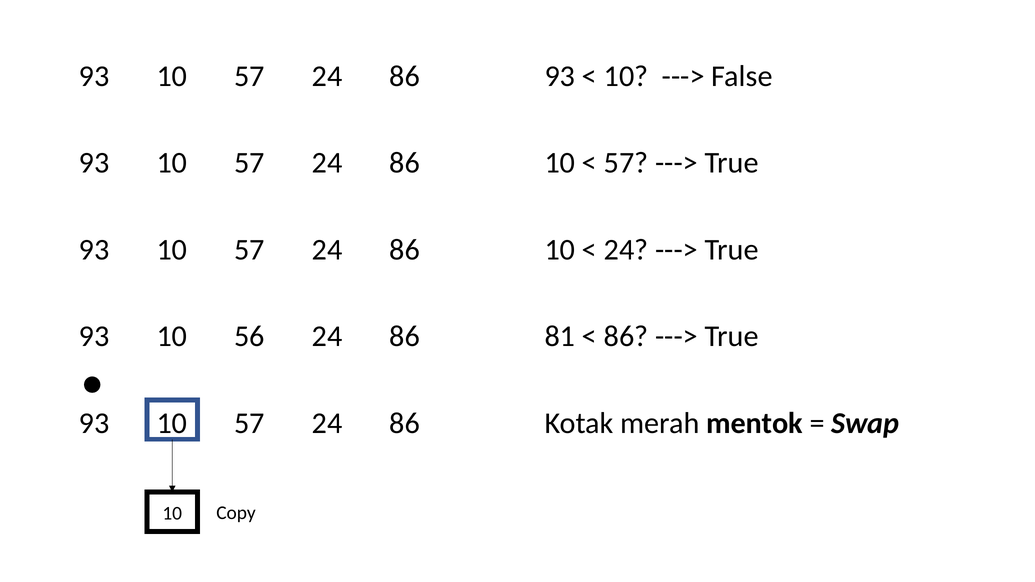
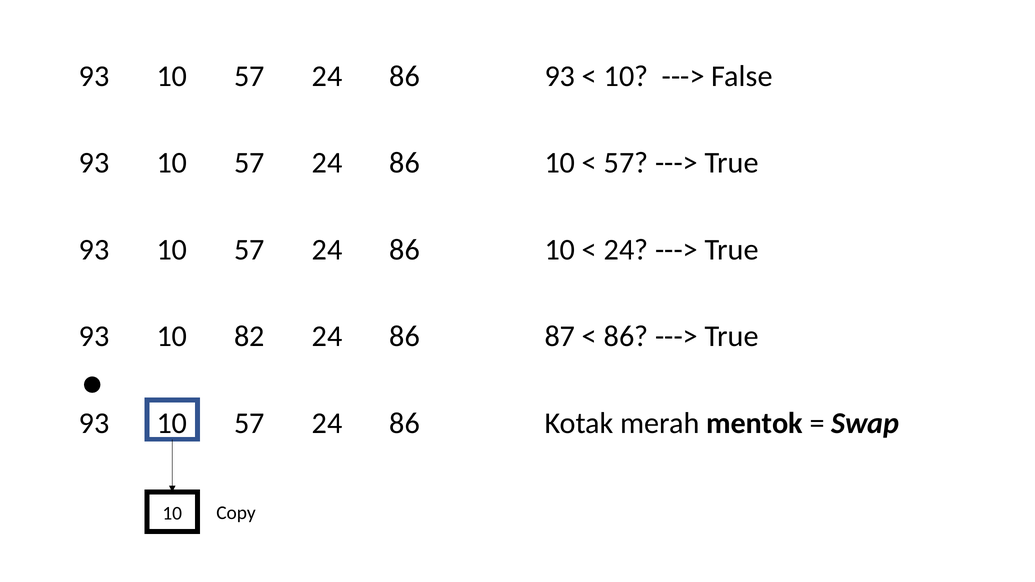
56: 56 -> 82 (249, 337)
81: 81 -> 87 (560, 337)
